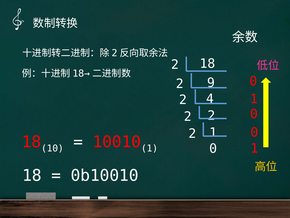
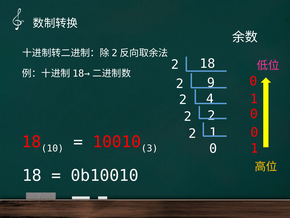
1: 1 -> 3 (149, 148)
